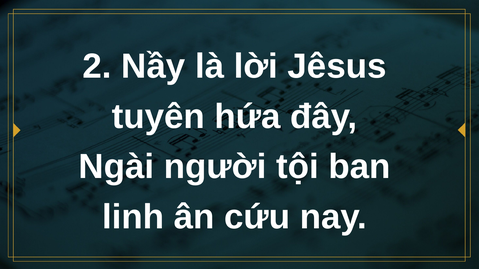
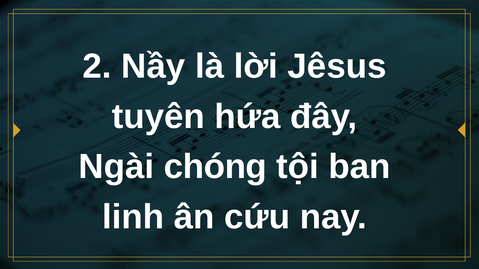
người: người -> chóng (215, 167)
